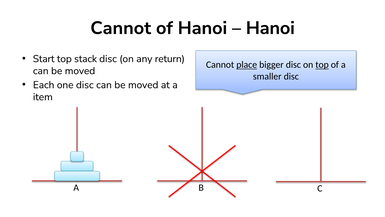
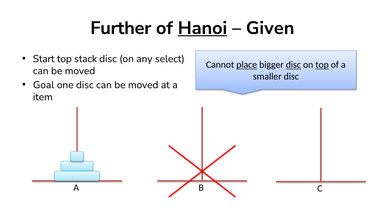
Cannot: Cannot -> Further (121, 28)
Hanoi underline: none -> present (202, 28)
Hanoi: Hanoi -> Given (270, 28)
return: return -> select (170, 59)
disc underline: none -> present (293, 65)
Each: Each -> Goal (44, 85)
